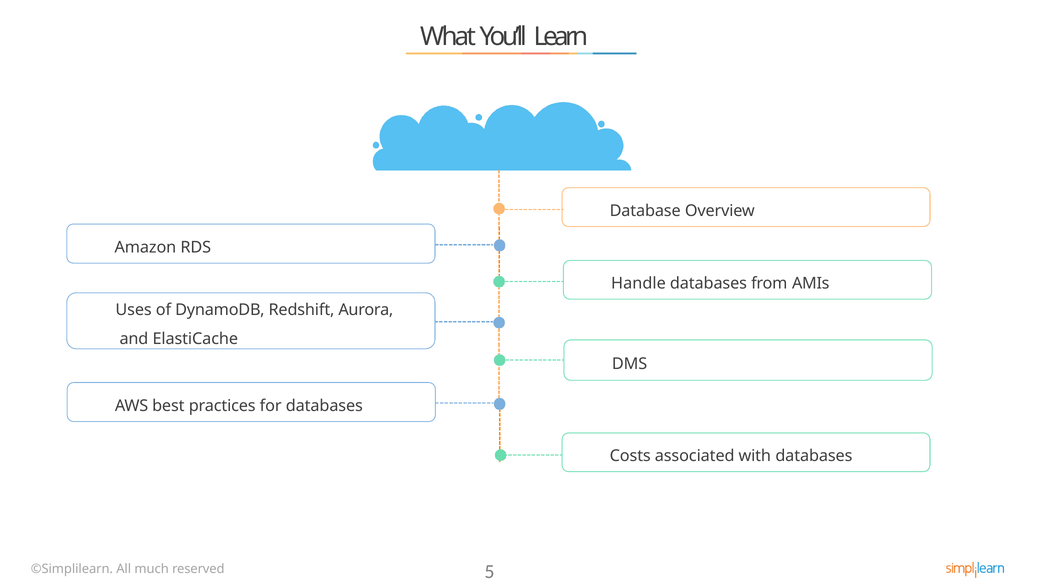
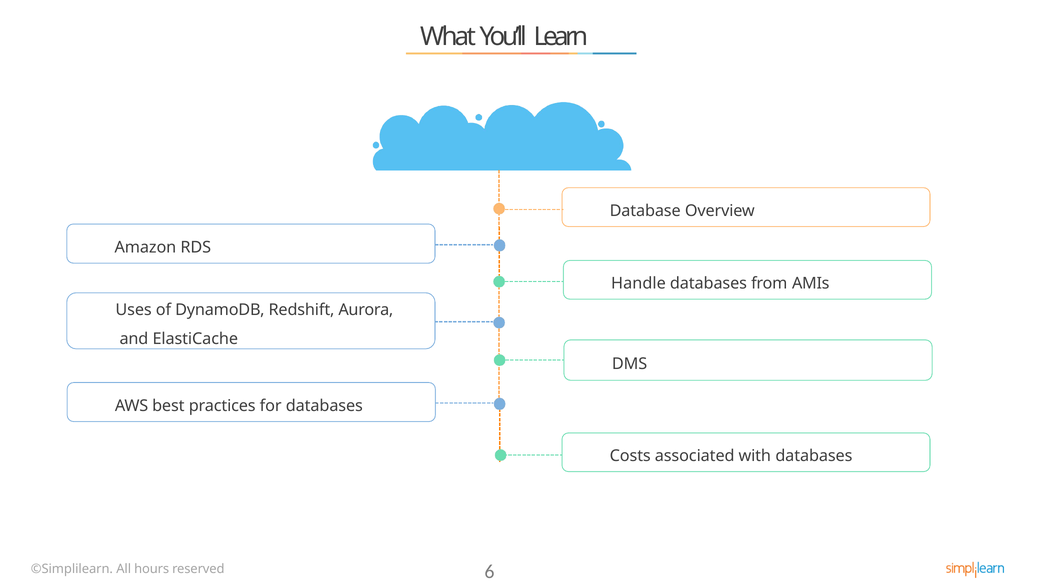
much: much -> hours (152, 569)
5: 5 -> 6 (489, 572)
